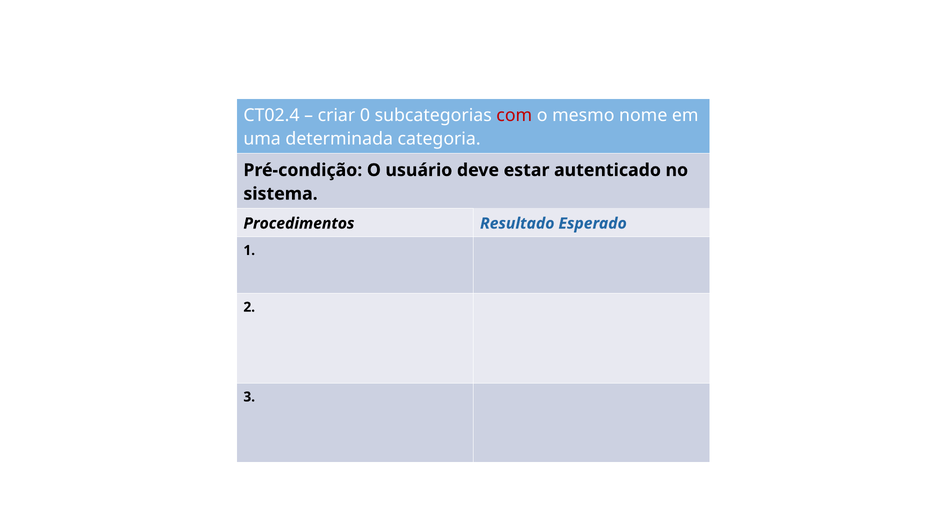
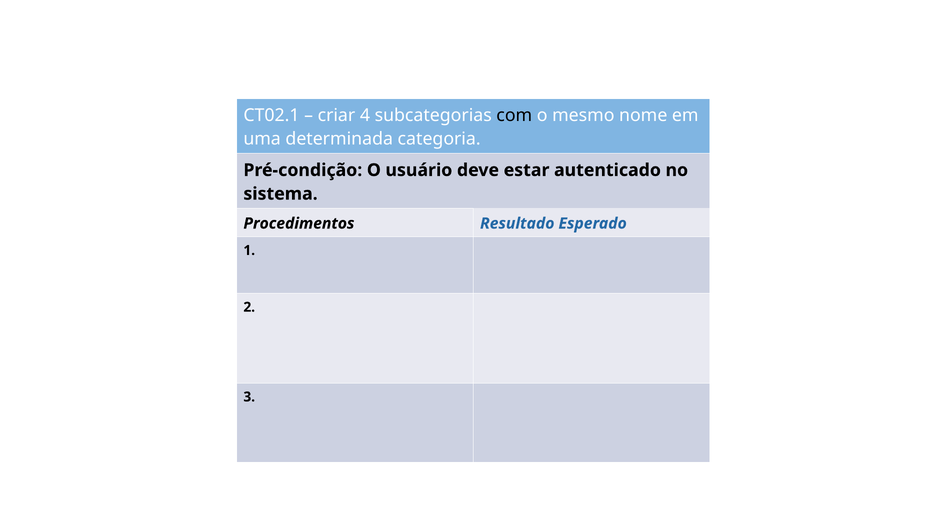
CT02.4: CT02.4 -> CT02.1 (272, 115)
0: 0 -> 4 (365, 115)
com colour: red -> black (514, 115)
